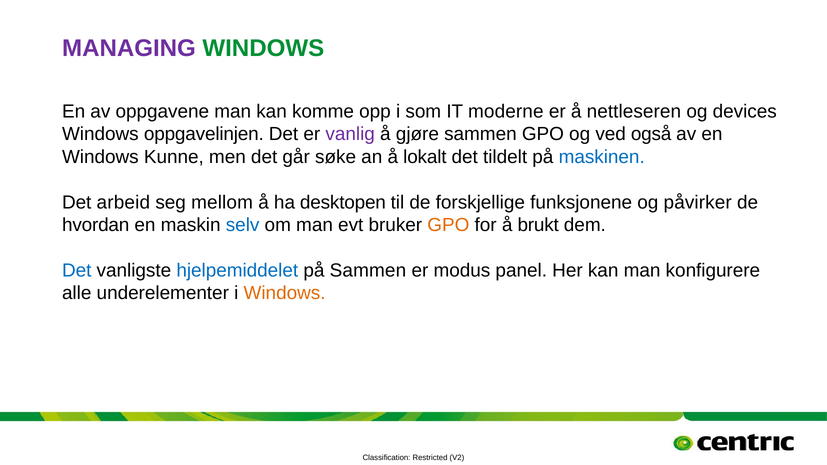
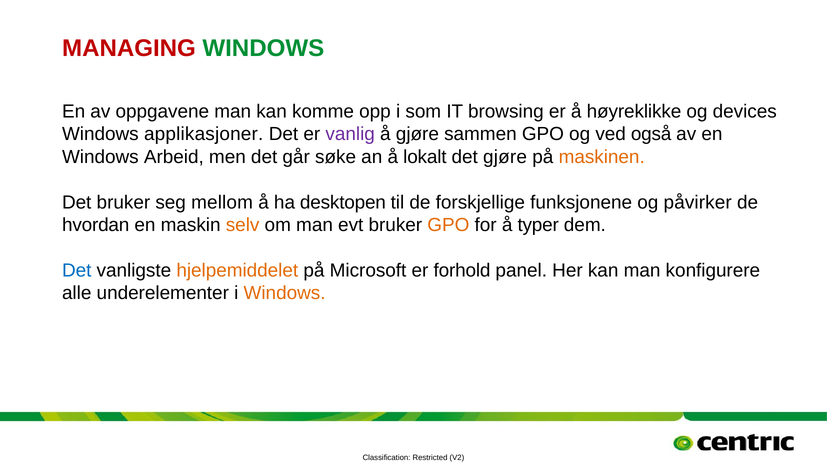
MANAGING colour: purple -> red (129, 48)
moderne: moderne -> browsing (506, 111)
nettleseren: nettleseren -> høyreklikke (634, 111)
oppgavelinjen: oppgavelinjen -> applikasjoner (204, 134)
Kunne: Kunne -> Arbeid (174, 157)
det tildelt: tildelt -> gjøre (505, 157)
maskinen colour: blue -> orange (602, 157)
Det arbeid: arbeid -> bruker (123, 202)
selv colour: blue -> orange (243, 225)
brukt: brukt -> typer (538, 225)
hjelpemiddelet colour: blue -> orange (237, 271)
på Sammen: Sammen -> Microsoft (368, 271)
modus: modus -> forhold (462, 271)
